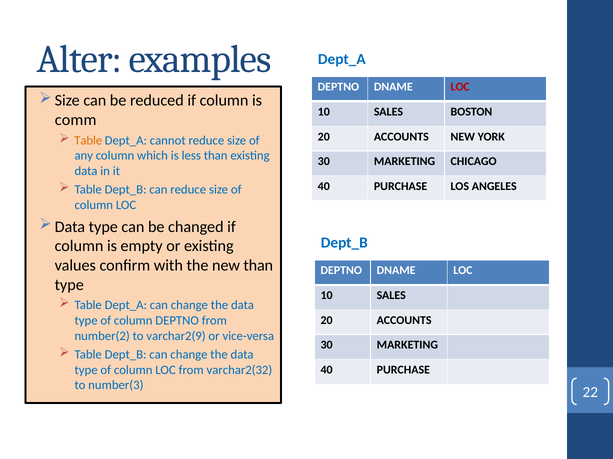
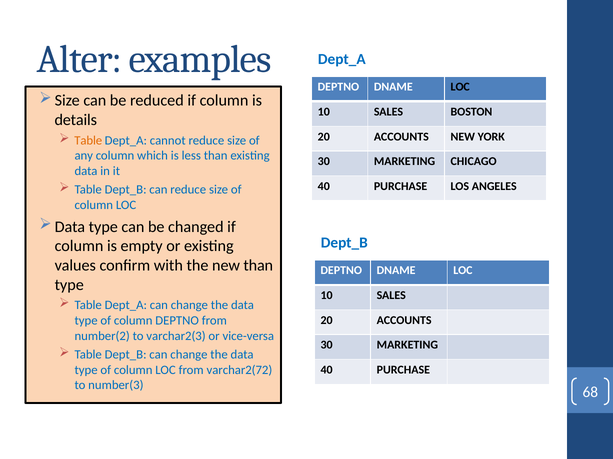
LOC colour: red -> black (460, 87)
comm: comm -> details (76, 120)
varchar2(9: varchar2(9 -> varchar2(3 (176, 336)
varchar2(32: varchar2(32 -> varchar2(72 (239, 370)
22: 22 -> 68 (590, 393)
